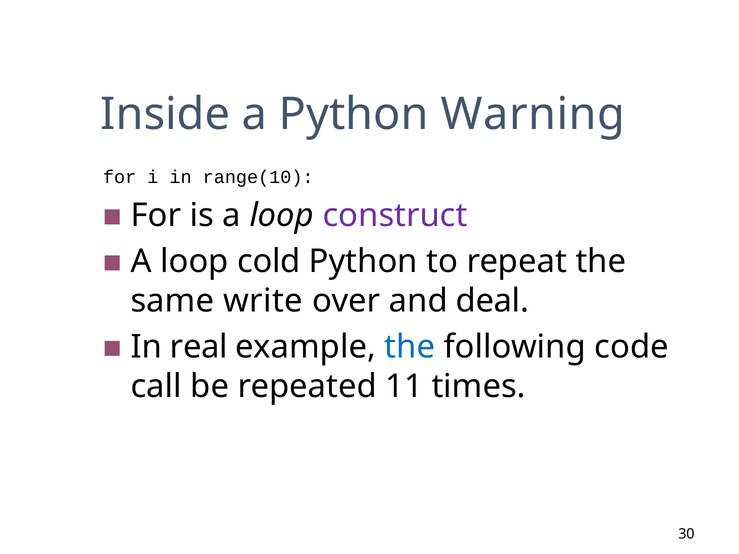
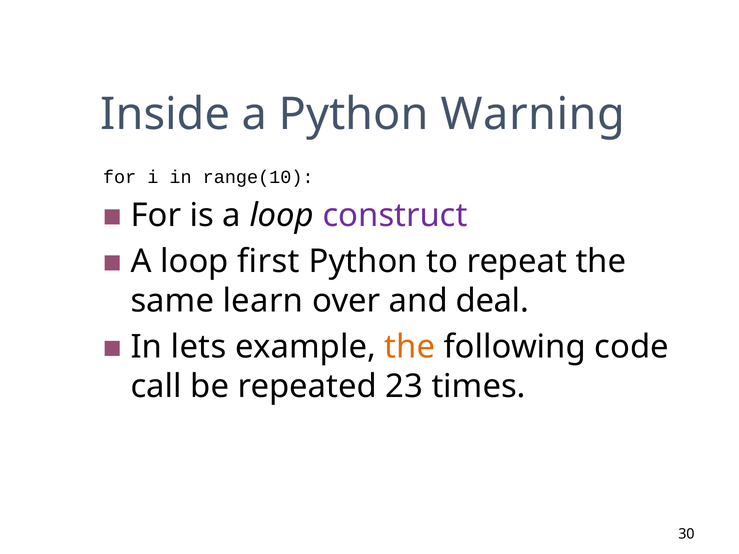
cold: cold -> first (268, 262)
write: write -> learn (263, 301)
real: real -> lets (199, 347)
the colour: blue -> orange (410, 347)
11: 11 -> 23 (404, 387)
